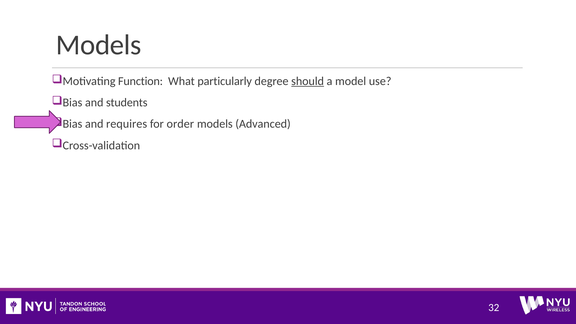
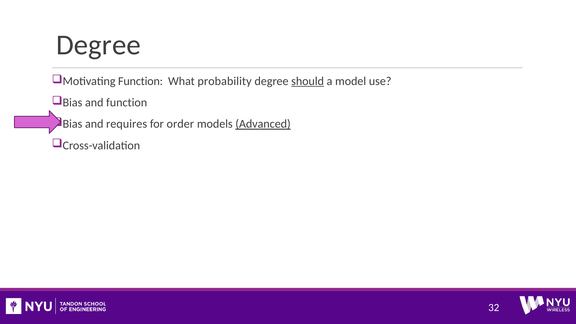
Models: Models -> Degree (98, 45)
particularly: particularly -> probability (225, 81)
and students: students -> function (127, 103)
Advanced underline: none -> present (263, 124)
